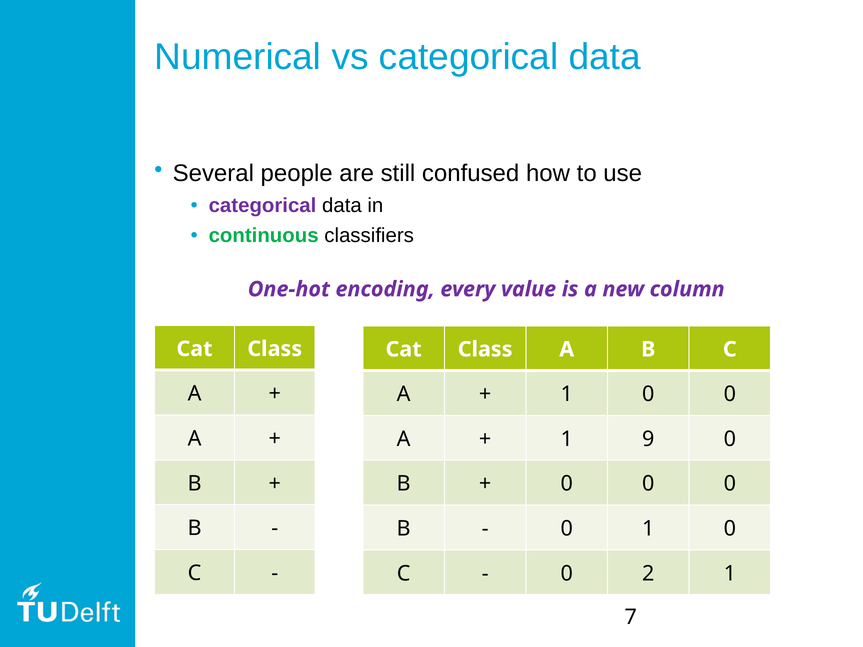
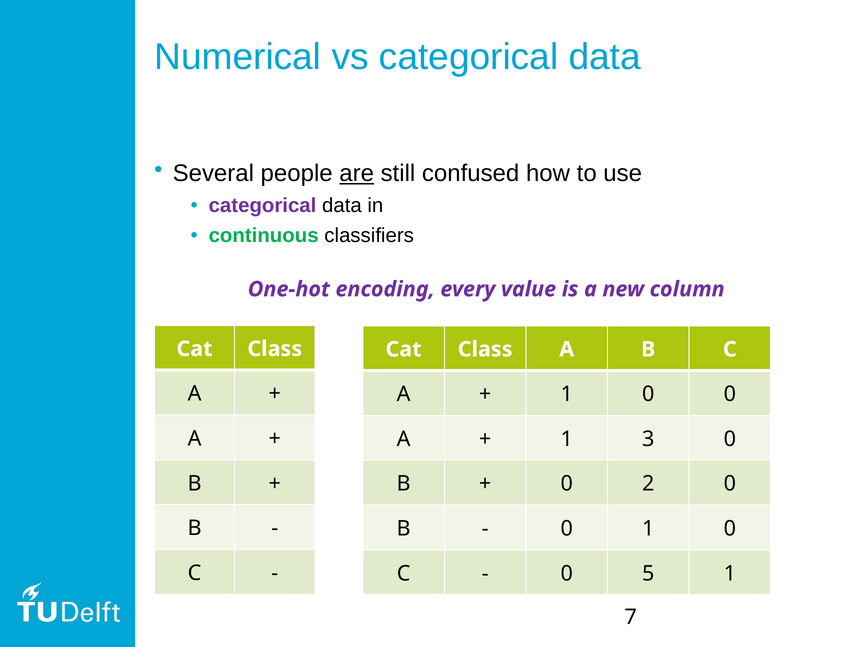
are underline: none -> present (357, 174)
9: 9 -> 3 (648, 439)
0: 0 -> 2 (648, 484)
2: 2 -> 5 (648, 574)
